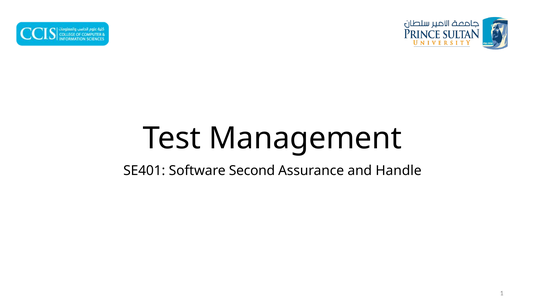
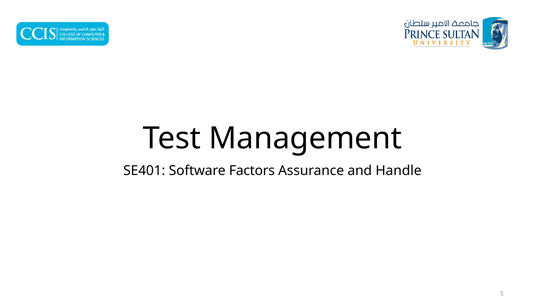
Second: Second -> Factors (252, 170)
